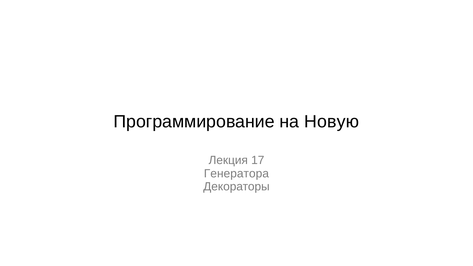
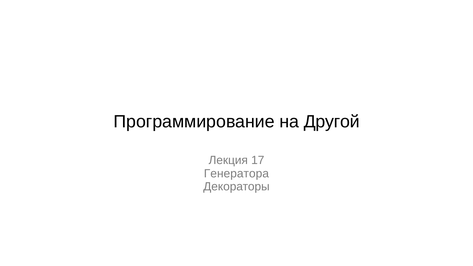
Новую: Новую -> Другой (332, 122)
